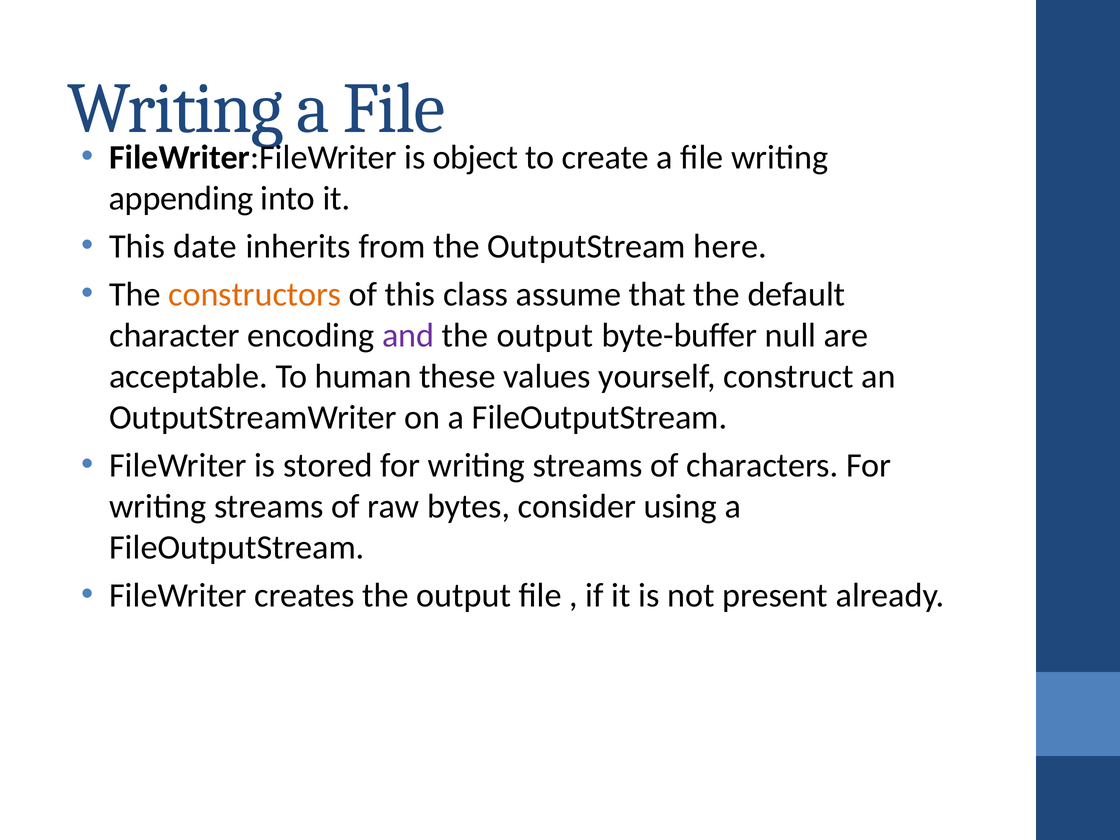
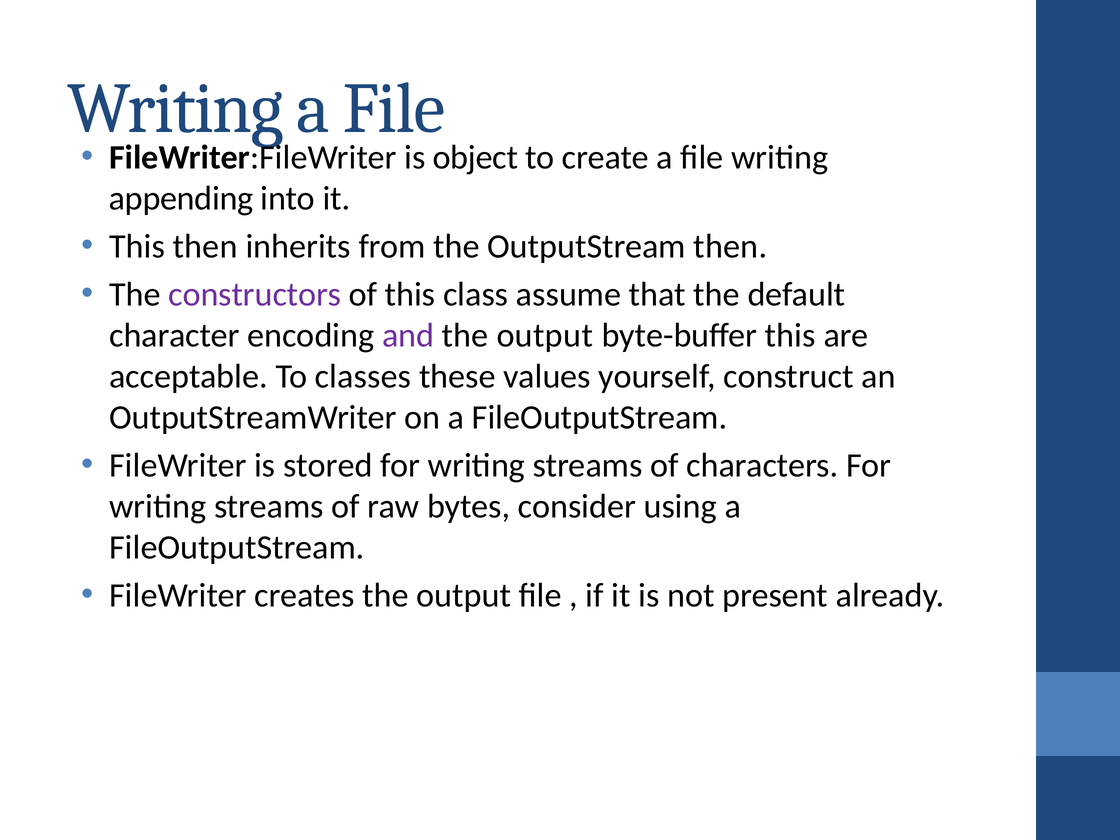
This date: date -> then (205, 246)
OutputStream here: here -> then (730, 246)
constructors colour: orange -> purple (255, 294)
byte-buffer null: null -> this (790, 335)
human: human -> classes (363, 376)
